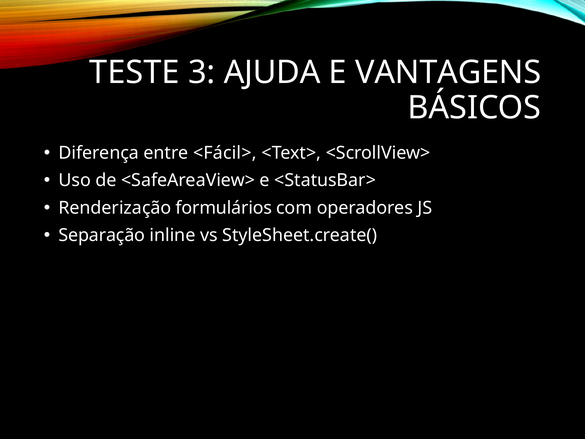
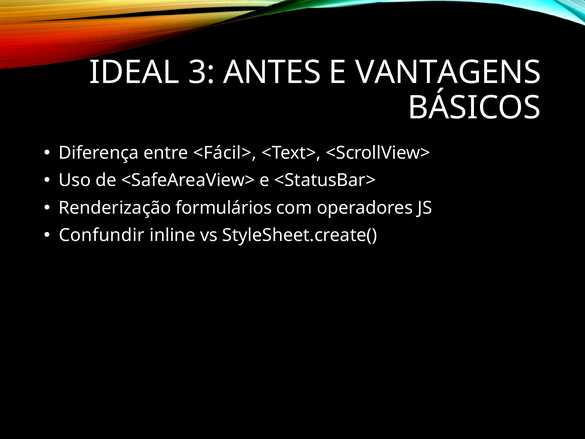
TESTE: TESTE -> IDEAL (134, 72)
AJUDA: AJUDA -> ANTES (272, 72)
Separação: Separação -> Confundir (102, 235)
